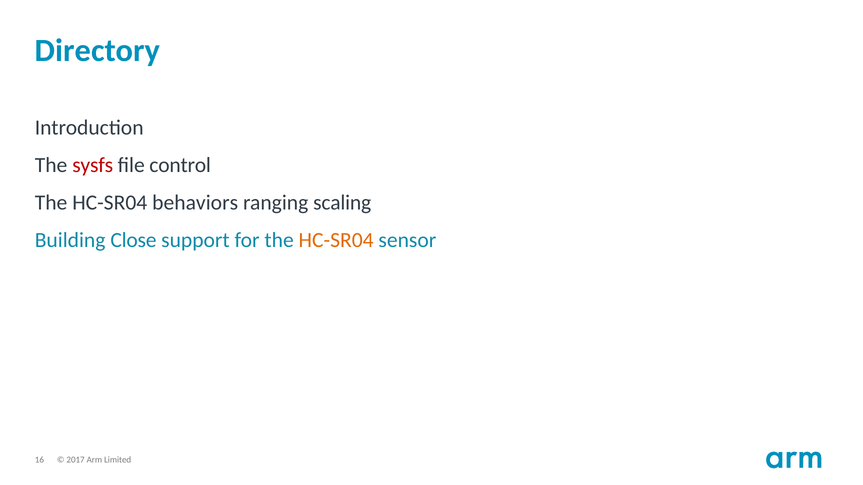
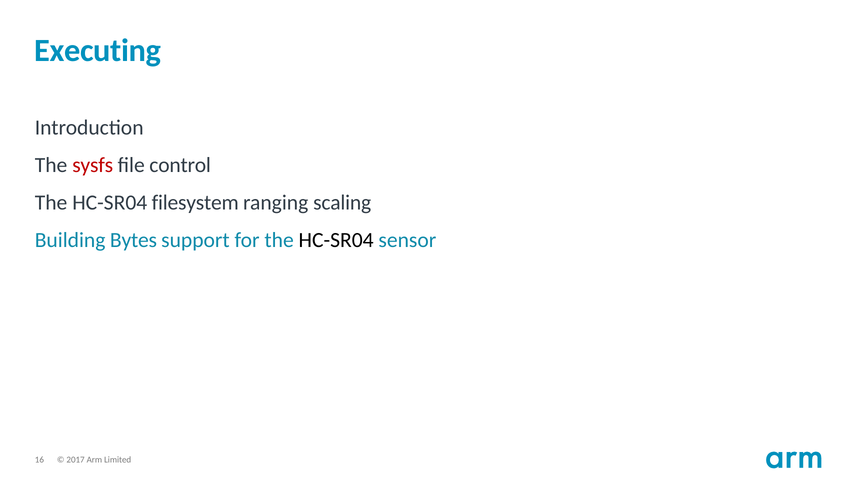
Directory: Directory -> Executing (98, 51)
behaviors: behaviors -> filesystem (195, 203)
Close: Close -> Bytes (133, 241)
HC-SR04 colour: orange -> black (336, 241)
